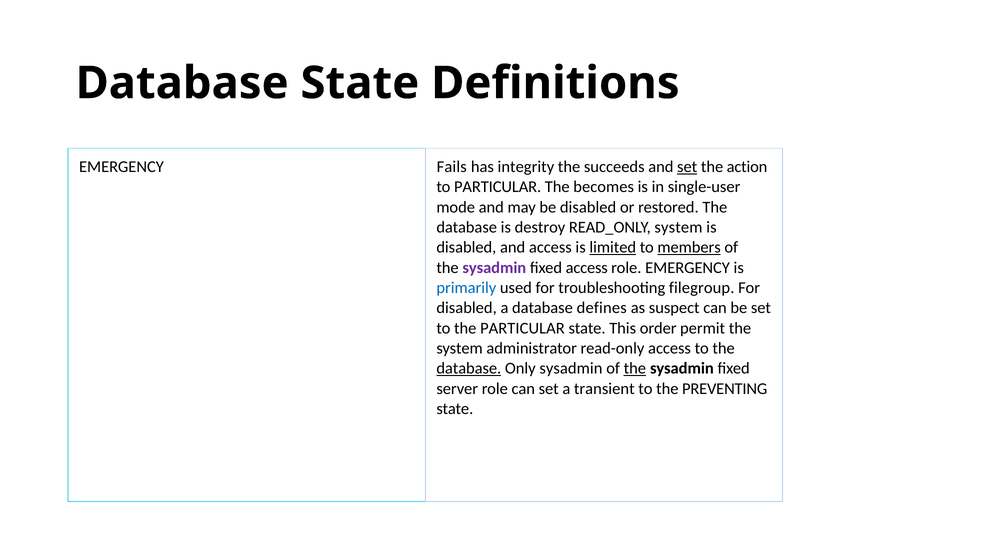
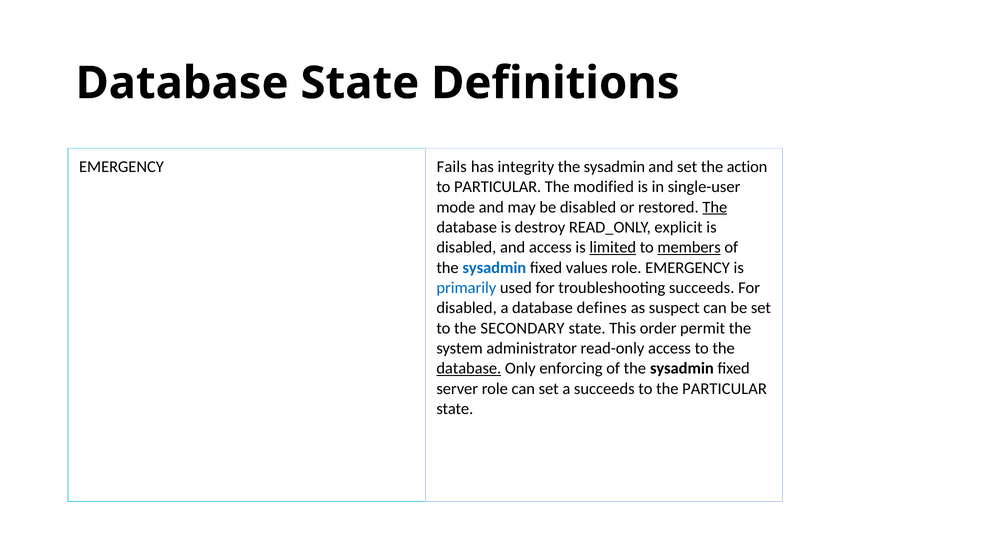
succeeds: succeeds -> sysadmin (614, 167)
set underline: present -> none (687, 167)
becomes: becomes -> modified (604, 187)
The underline: none -> present (715, 207)
system: system -> explicit (679, 228)
sysadmin colour: purple -> blue (494, 268)
fixed access: access -> values (587, 268)
troubleshooting filegroup: filegroup -> succeeds (702, 288)
the PARTICULAR: PARTICULAR -> SECONDARY (522, 328)
Only sysadmin: sysadmin -> enforcing (571, 369)
the underline: present -> none (635, 369)
a transient: transient -> succeeds (604, 389)
the PREVENTING: PREVENTING -> PARTICULAR (725, 389)
